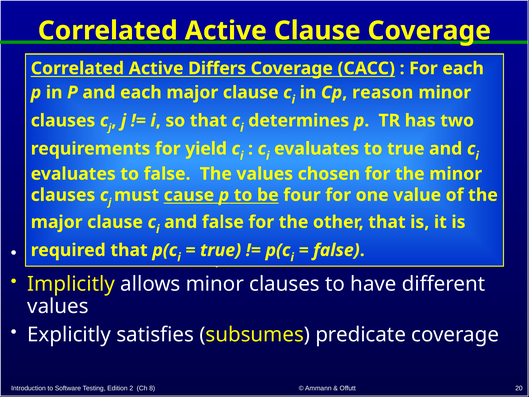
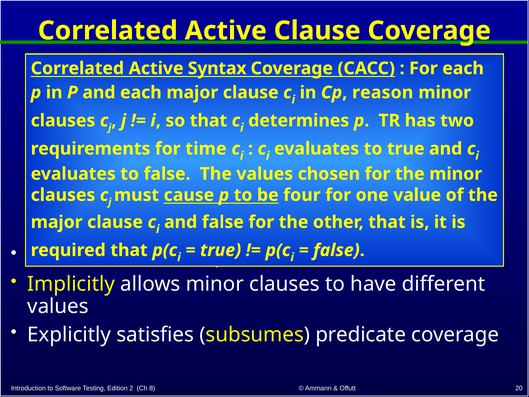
Differs: Differs -> Syntax (217, 68)
yield: yield -> time (206, 149)
